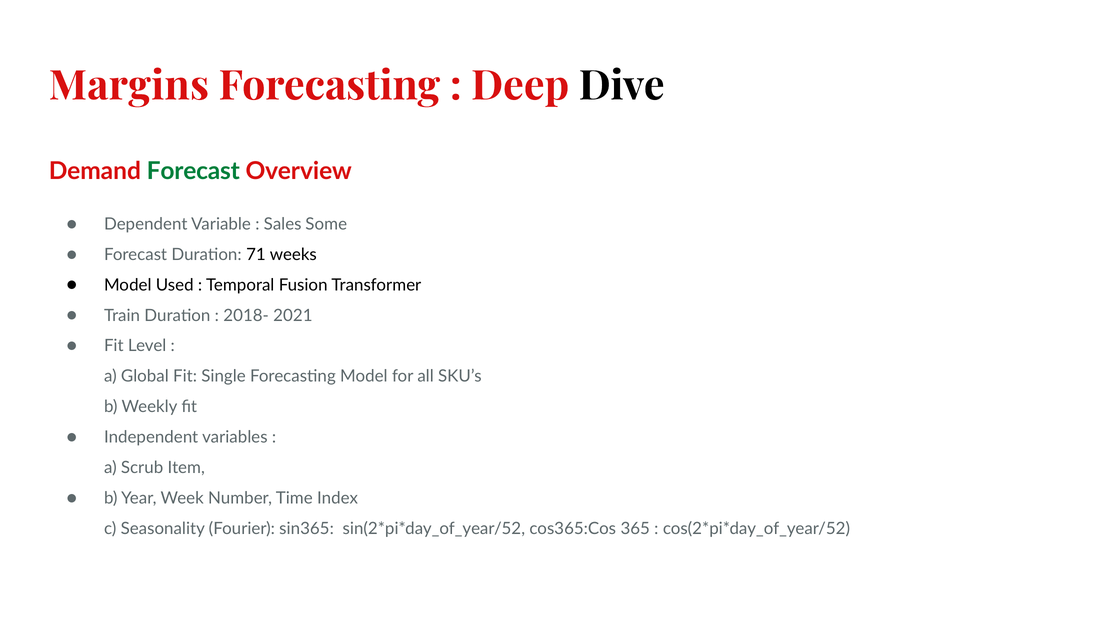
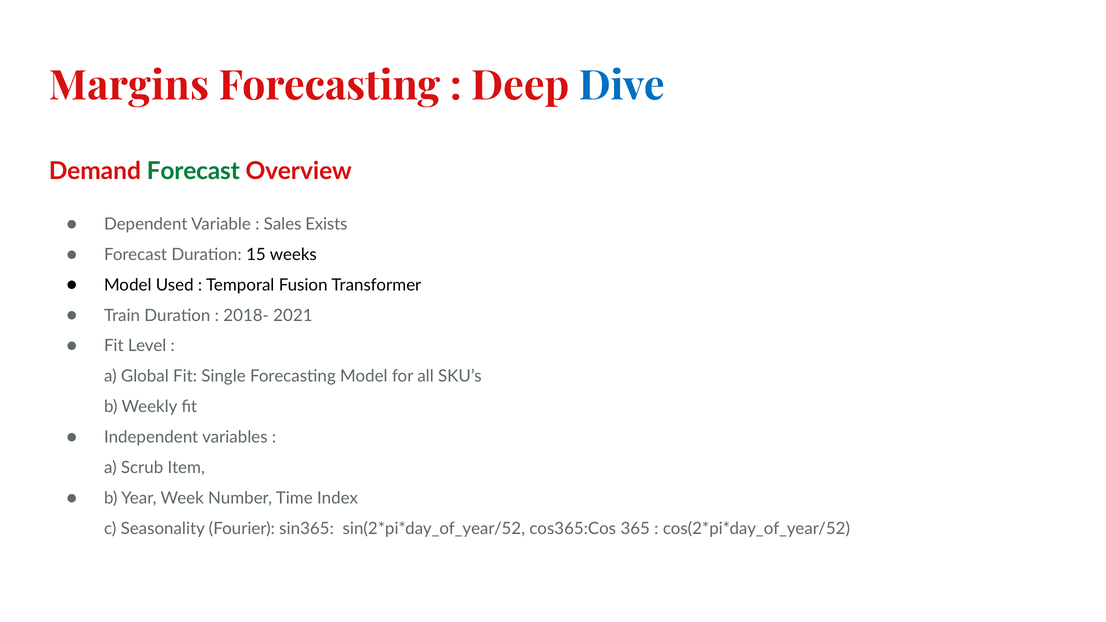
Dive colour: black -> blue (622, 86)
Some: Some -> Exists (326, 224)
71: 71 -> 15 (256, 255)
